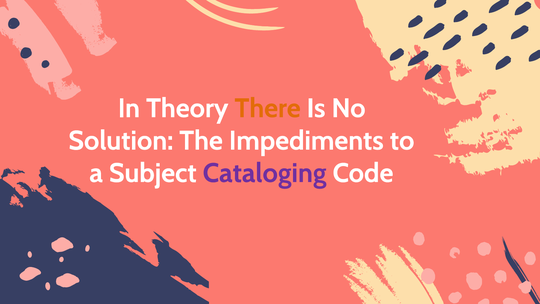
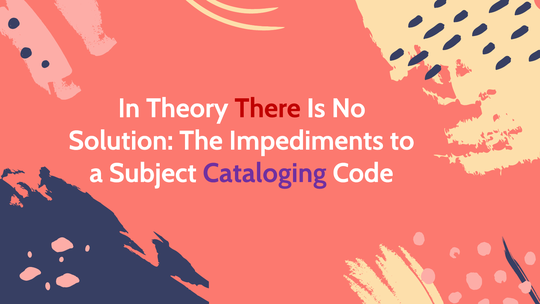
There colour: orange -> red (268, 108)
